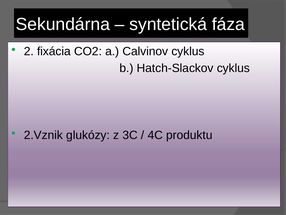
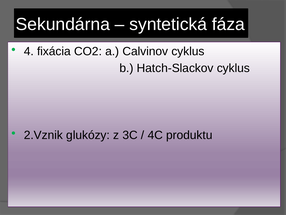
2: 2 -> 4 (29, 51)
